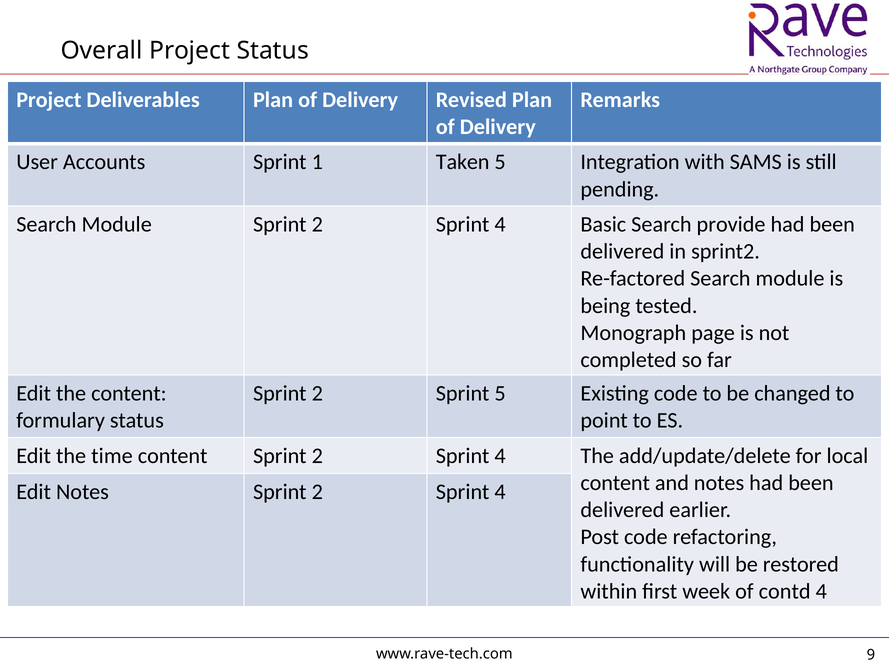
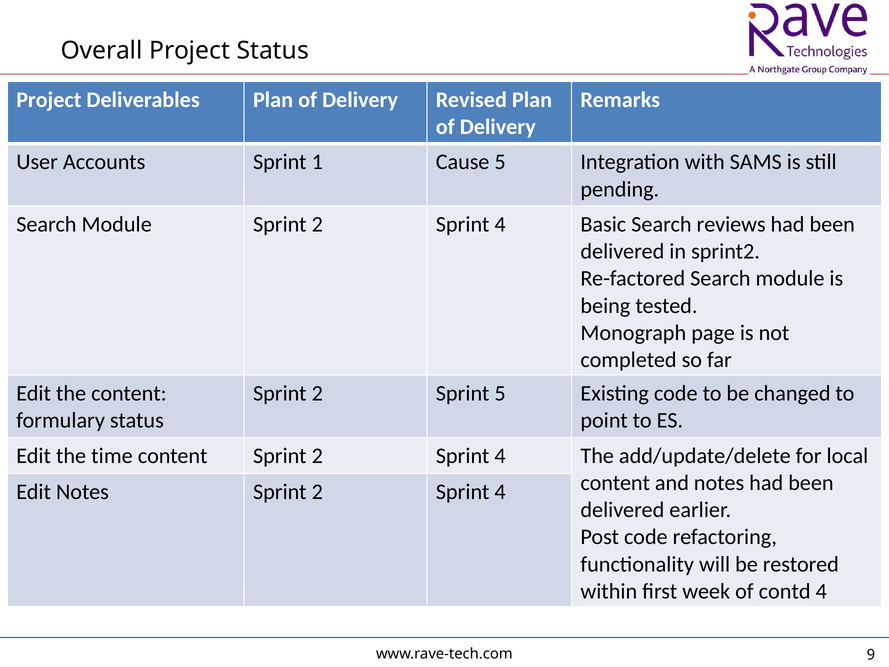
Taken: Taken -> Cause (463, 162)
provide: provide -> reviews (731, 224)
